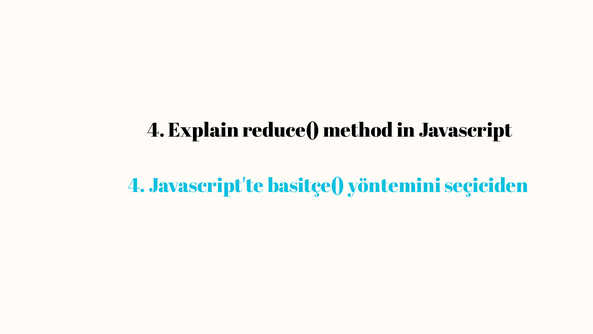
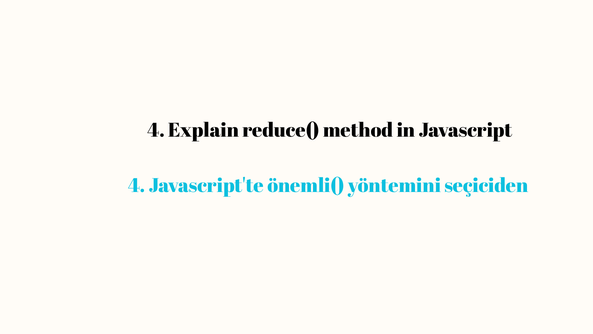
basitçe(: basitçe( -> önemli( (306, 185)
